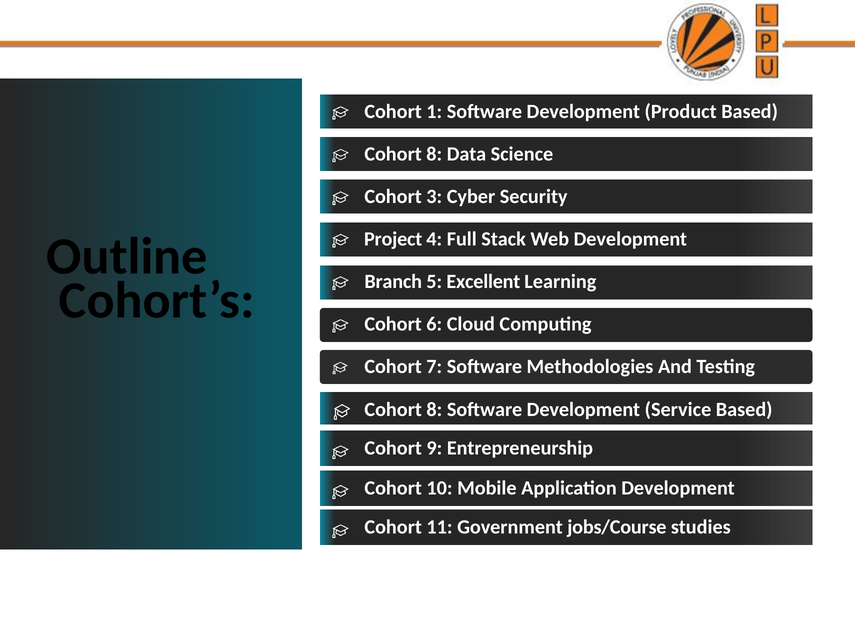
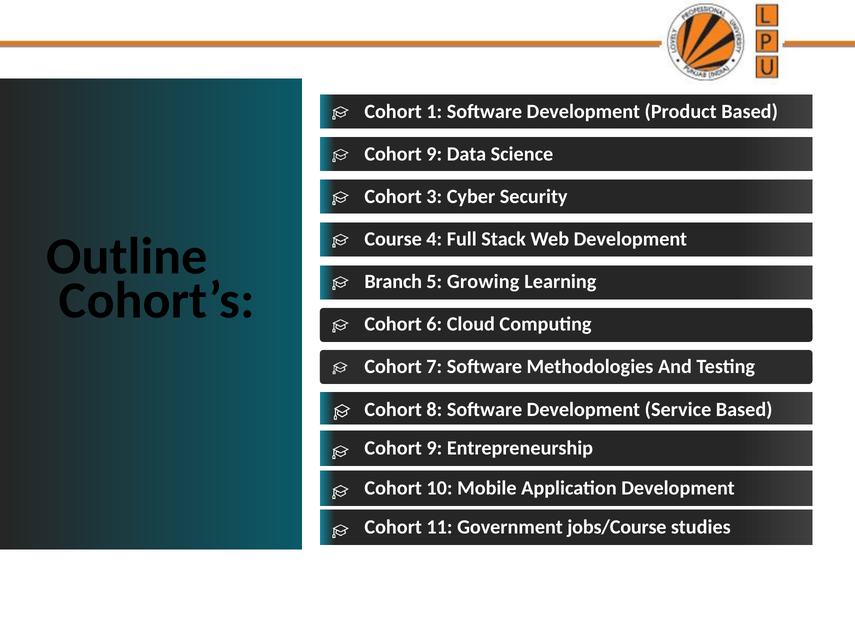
8: 8 -> 9 (434, 154)
Project: Project -> Course (393, 239)
Excellent: Excellent -> Growing (483, 282)
